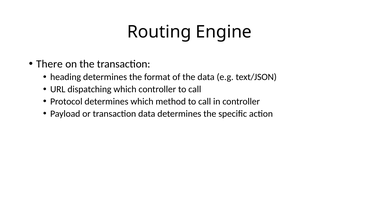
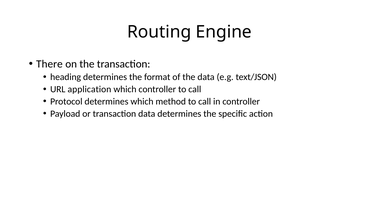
dispatching: dispatching -> application (89, 89)
